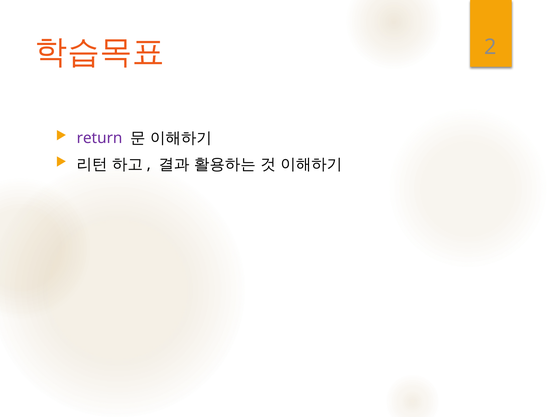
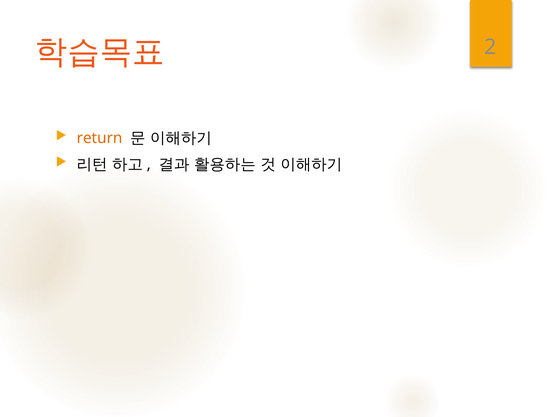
return colour: purple -> orange (100, 138)
